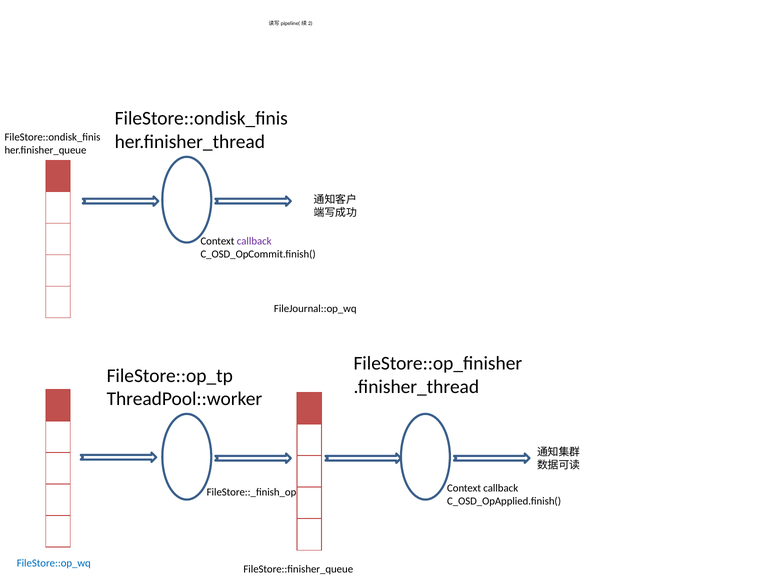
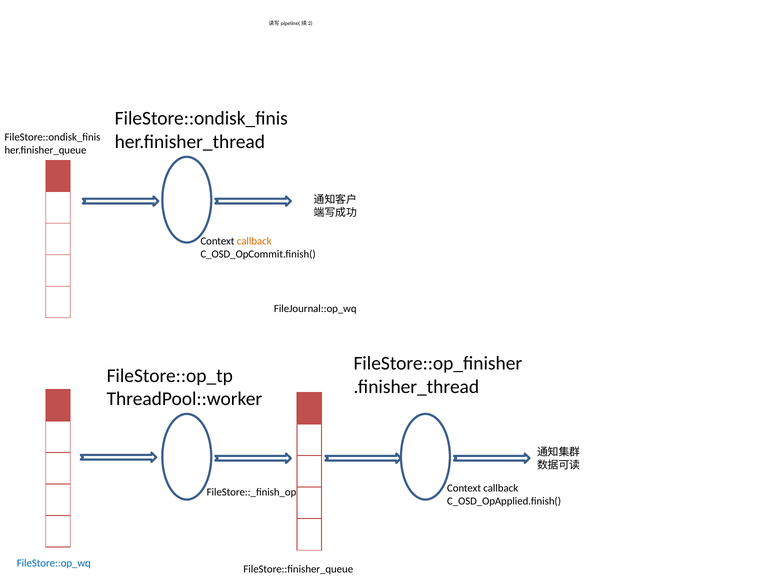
callback colour: purple -> orange (254, 241)
